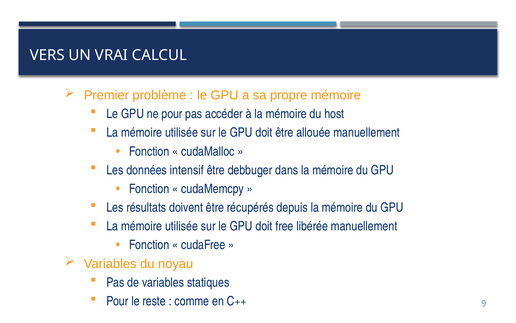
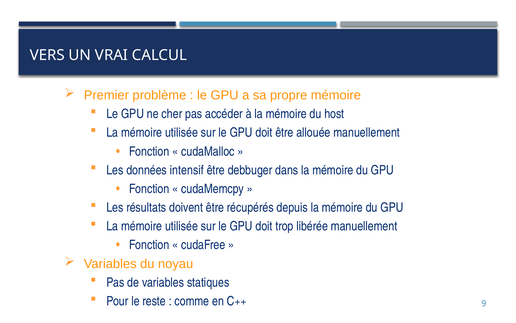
ne pour: pour -> cher (172, 114)
free: free -> trop (285, 226)
